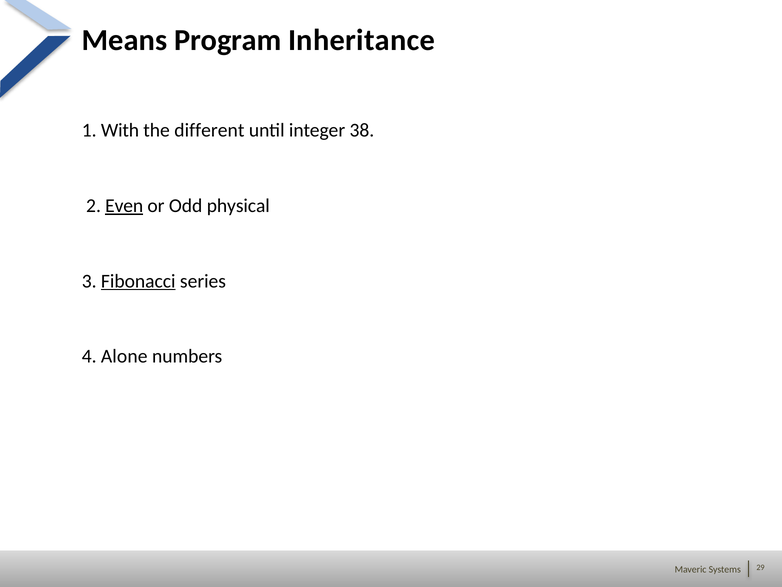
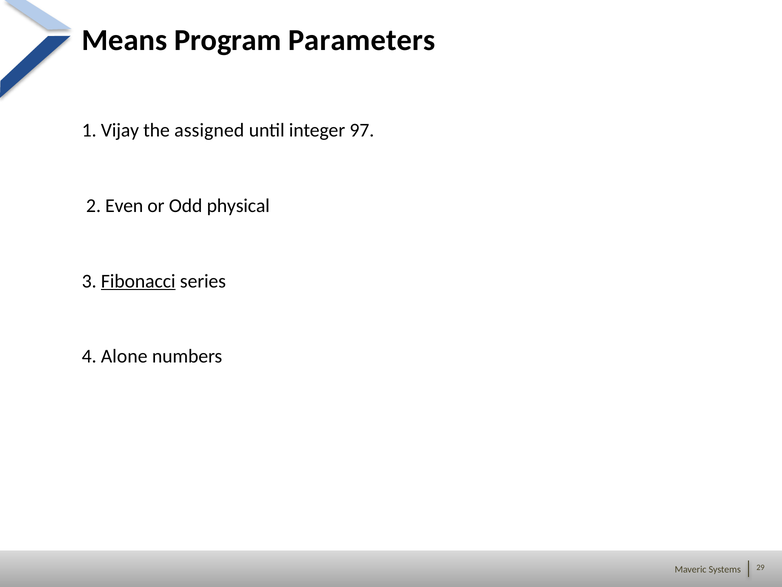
Inheritance: Inheritance -> Parameters (362, 40)
With: With -> Vijay (120, 130)
different: different -> assigned (209, 130)
38: 38 -> 97 (362, 130)
Even underline: present -> none (124, 206)
